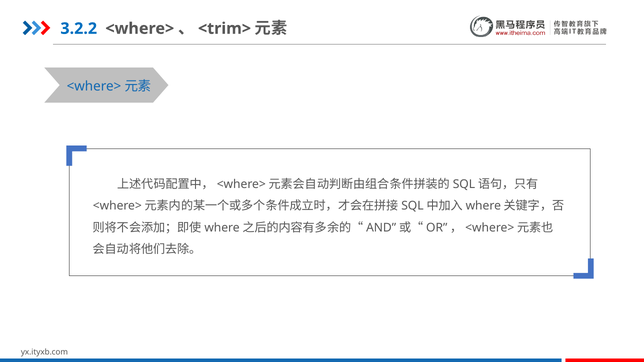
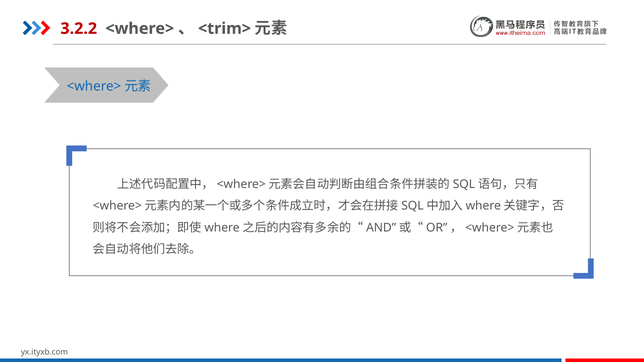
3.2.2 colour: blue -> red (79, 29)
